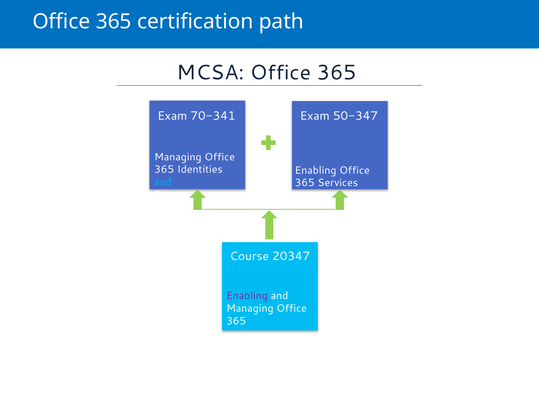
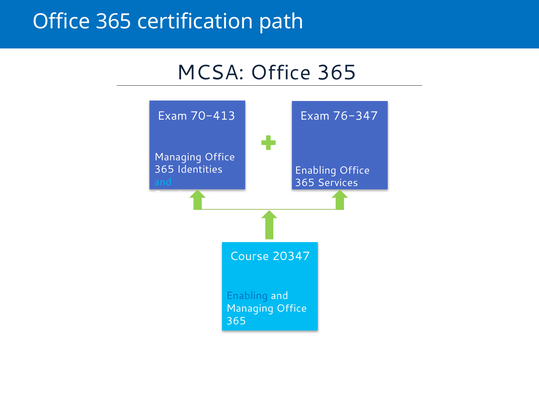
50-347: 50-347 -> 76-347 (355, 116)
70-341: 70-341 -> 70-413 (213, 116)
Enabling colour: purple -> blue (247, 296)
